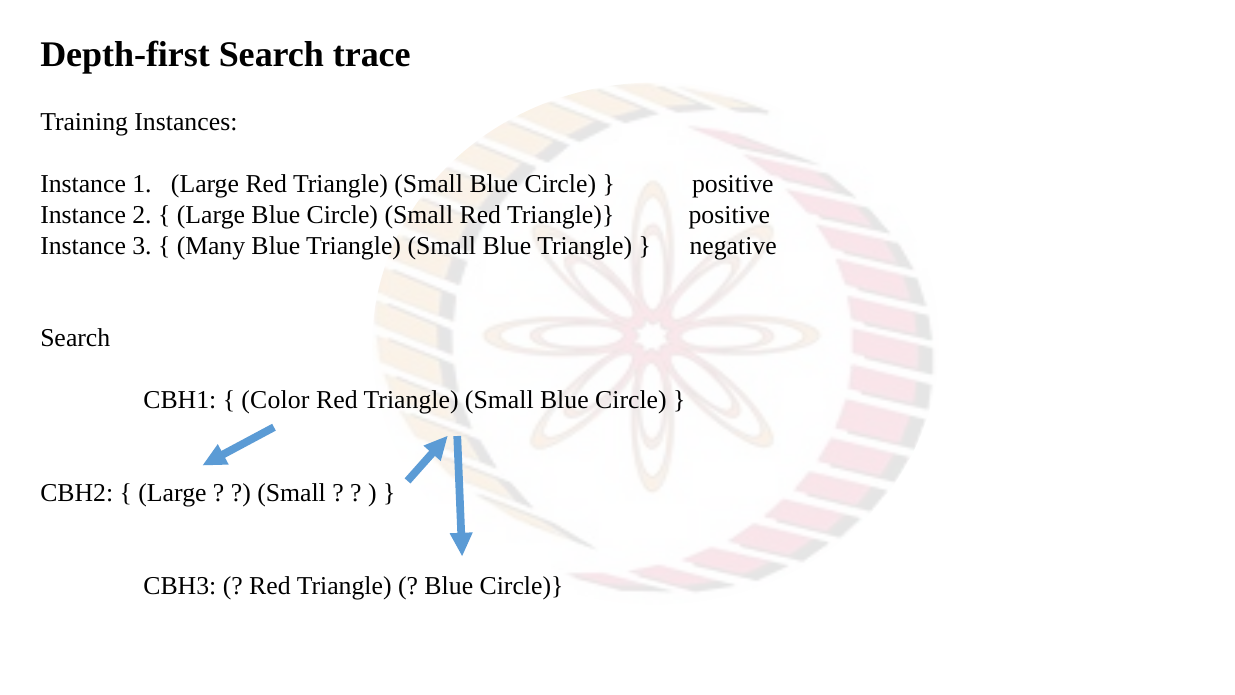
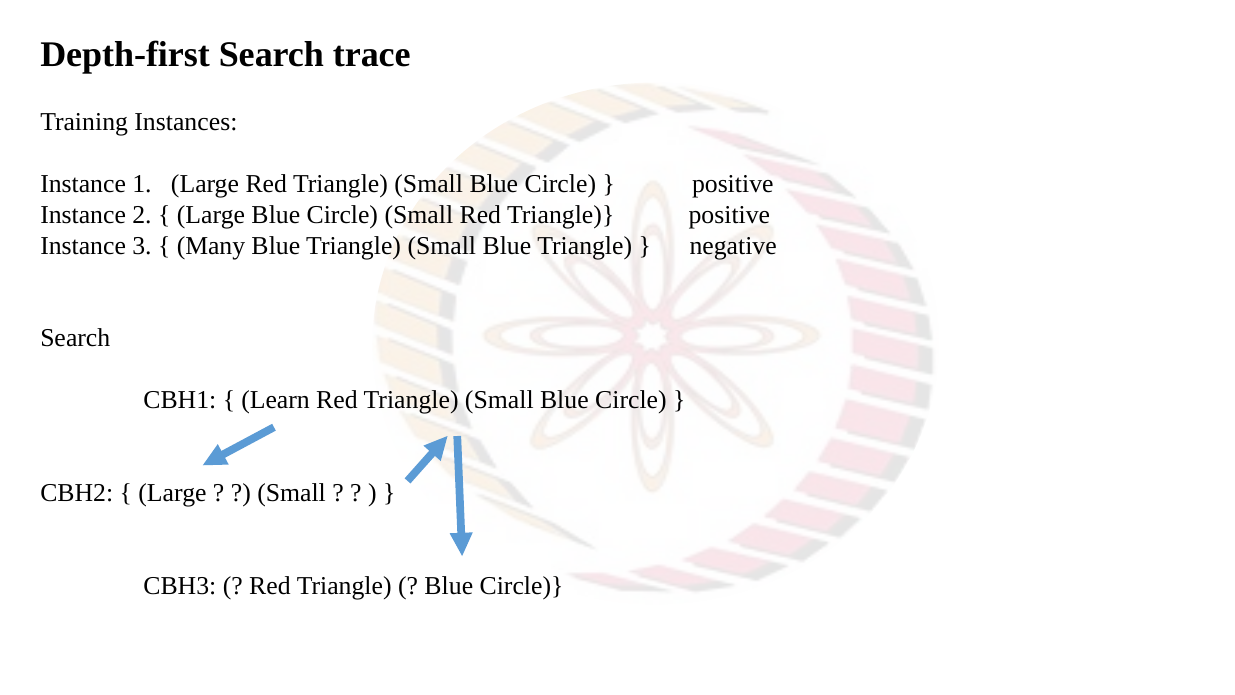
Color: Color -> Learn (276, 400)
